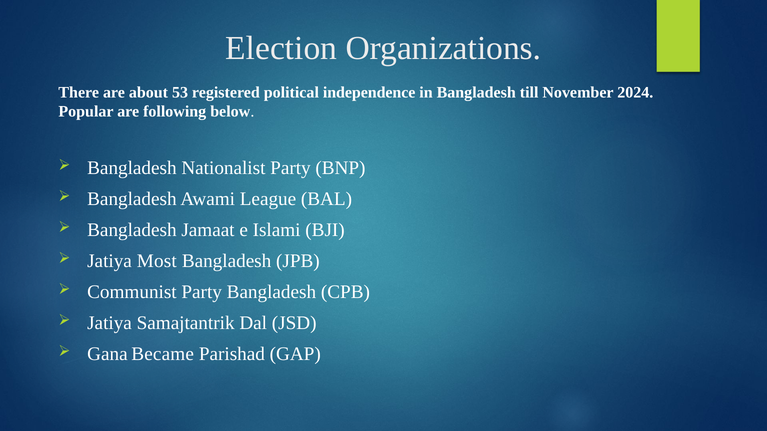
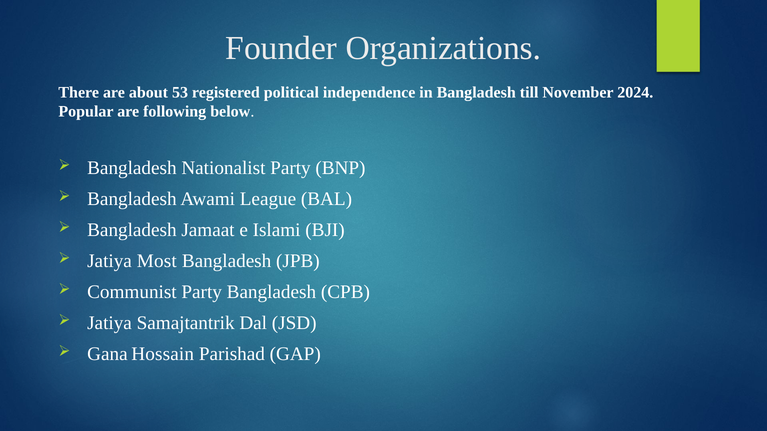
Election: Election -> Founder (281, 48)
Became: Became -> Hossain (163, 354)
